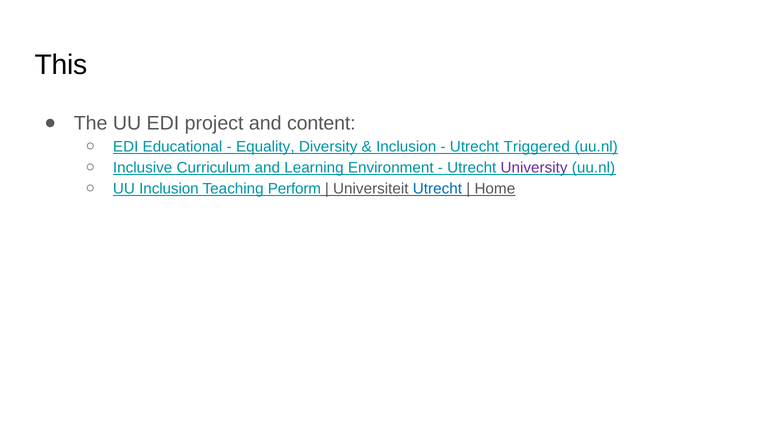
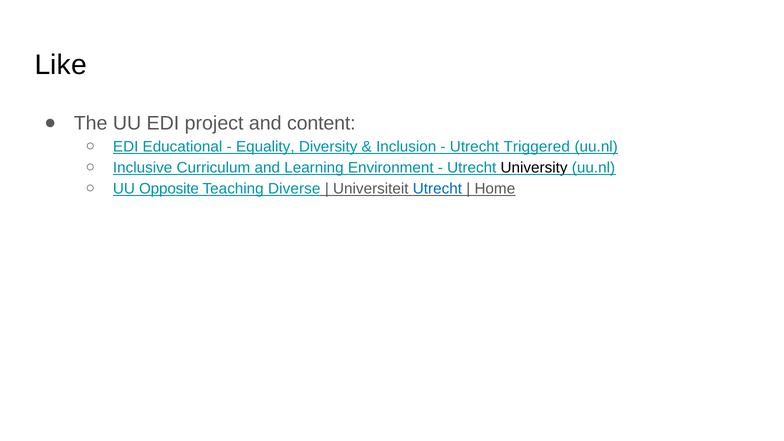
This: This -> Like (61, 65)
University colour: purple -> black (534, 168)
UU Inclusion: Inclusion -> Opposite (169, 189)
Perform: Perform -> Diverse (294, 189)
